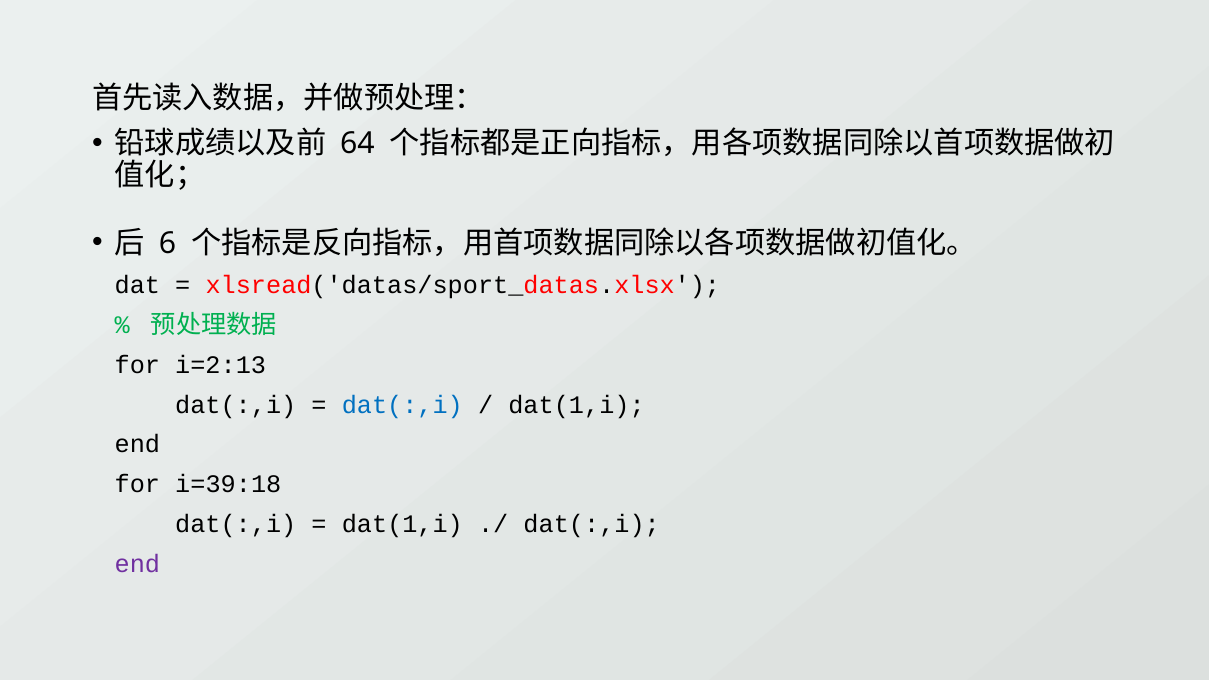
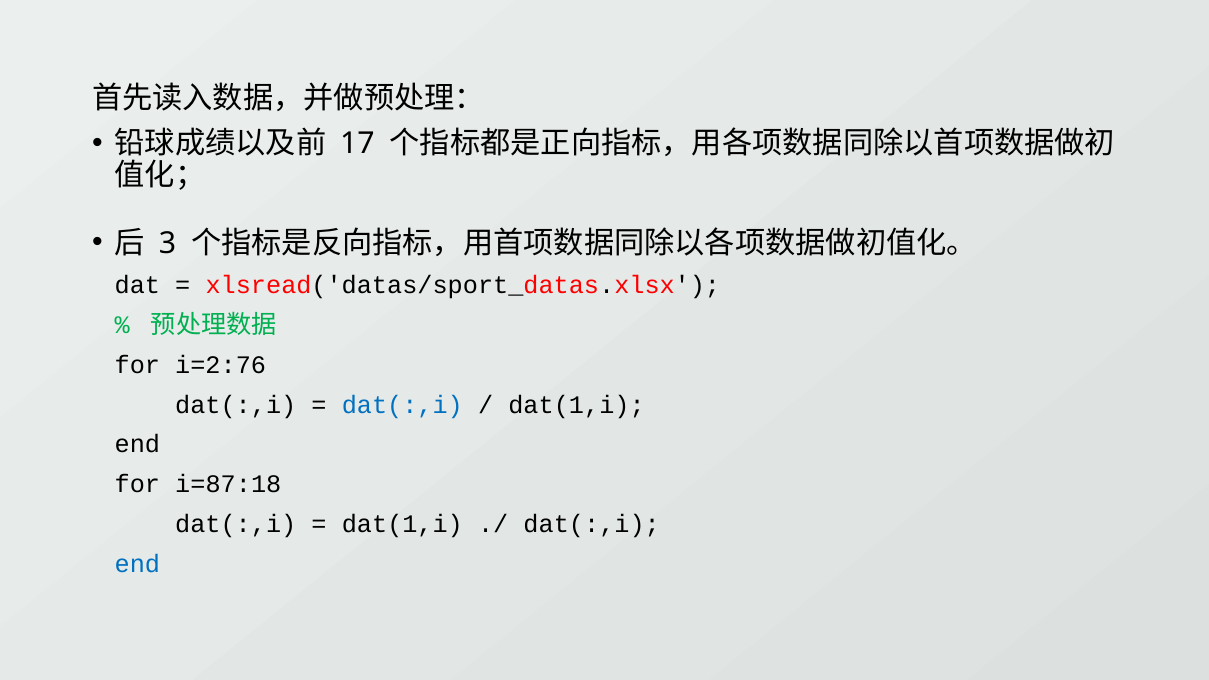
64: 64 -> 17 (357, 143)
6: 6 -> 3 (167, 243)
i=2:13: i=2:13 -> i=2:76 (221, 365)
i=39:18: i=39:18 -> i=87:18 (228, 485)
end colour: purple -> blue (137, 564)
